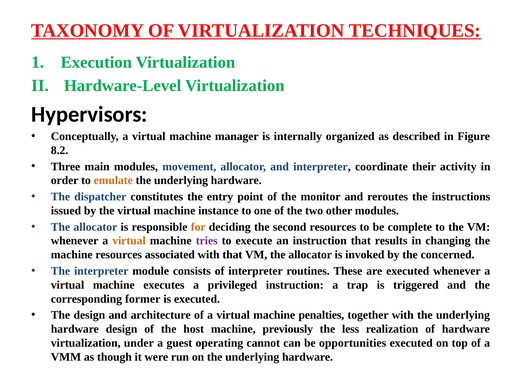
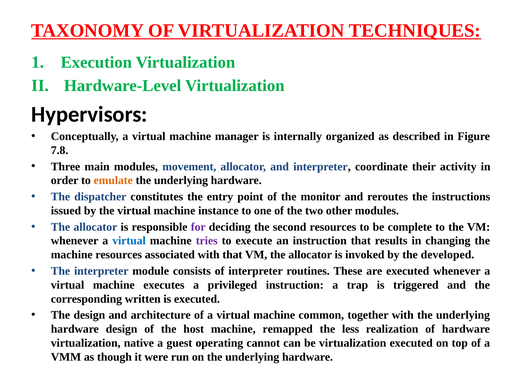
8.2: 8.2 -> 7.8 (60, 150)
for colour: orange -> purple (198, 227)
virtual colour: orange -> blue (129, 241)
concerned: concerned -> developed (448, 254)
former: former -> written (143, 299)
penalties: penalties -> common (321, 315)
previously: previously -> remapped (288, 329)
under: under -> native (139, 343)
be opportunities: opportunities -> virtualization (353, 343)
